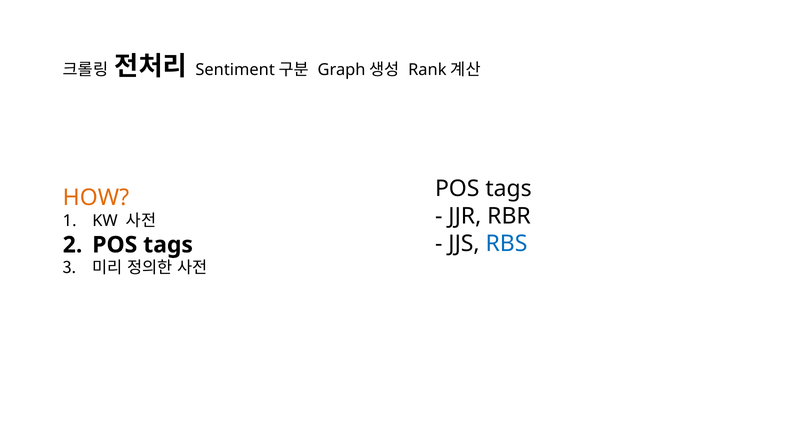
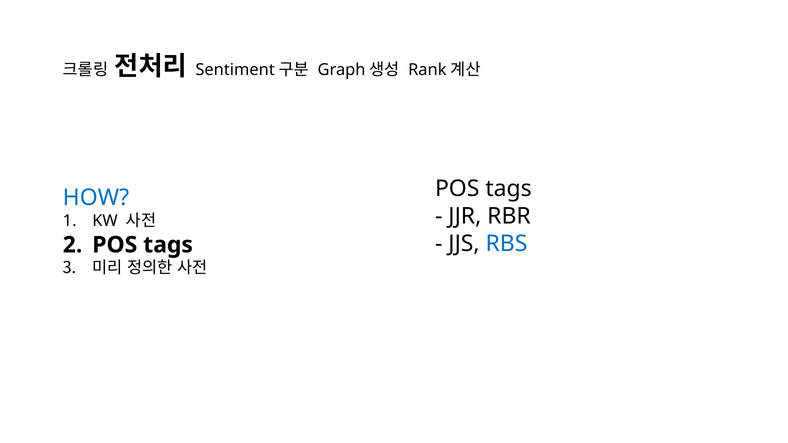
HOW colour: orange -> blue (96, 198)
